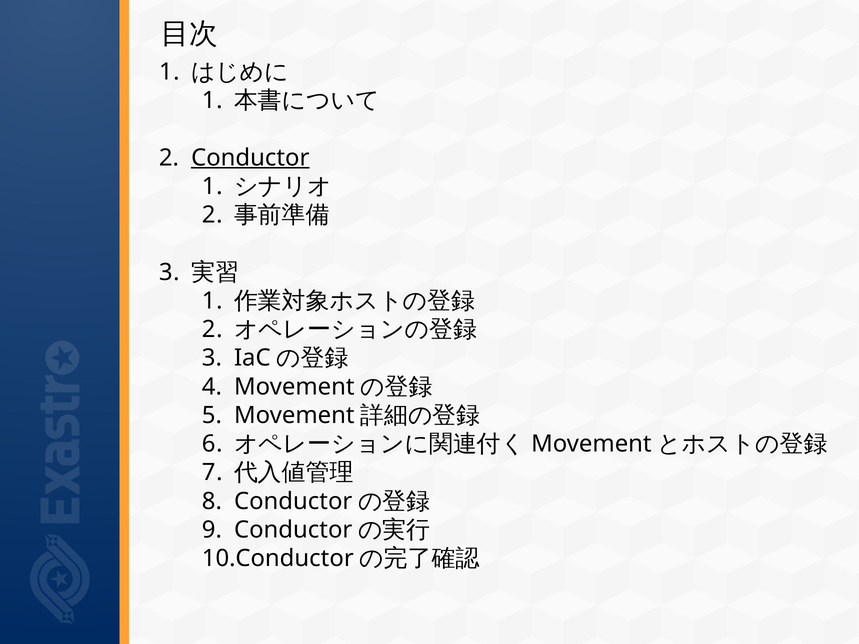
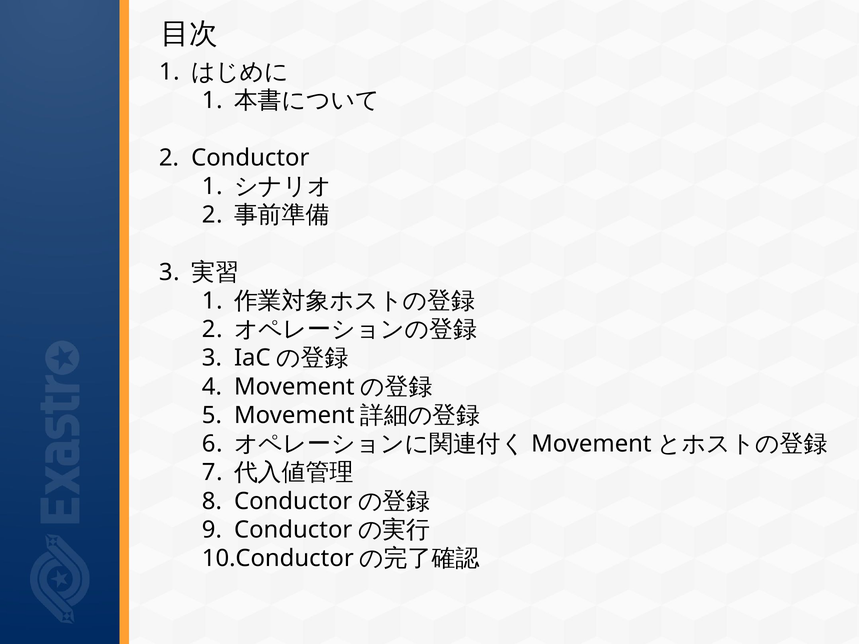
Conductor underline: present -> none (250, 158)
